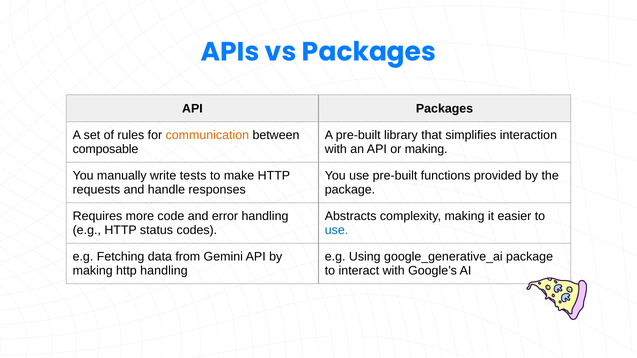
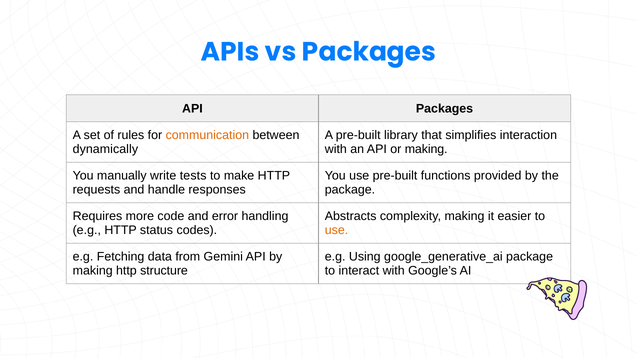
composable: composable -> dynamically (105, 149)
use colour: blue -> orange (337, 230)
http handling: handling -> structure (164, 271)
